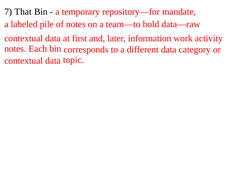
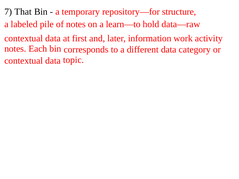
mandate: mandate -> structure (179, 12)
team—to: team—to -> learn—to (123, 24)
